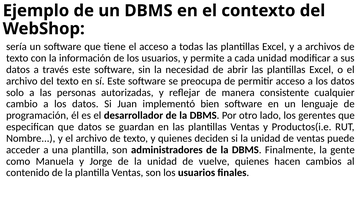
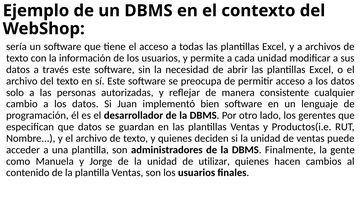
vuelve: vuelve -> utilizar (214, 161)
